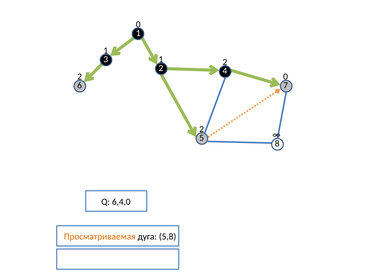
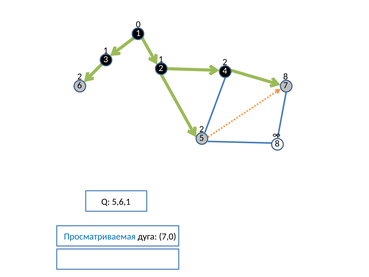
2 0: 0 -> 8 (286, 77)
6,4,0: 6,4,0 -> 5,6,1 (121, 202)
Просматриваемая colour: orange -> blue (100, 236)
5,8: 5,8 -> 7,0 (168, 236)
